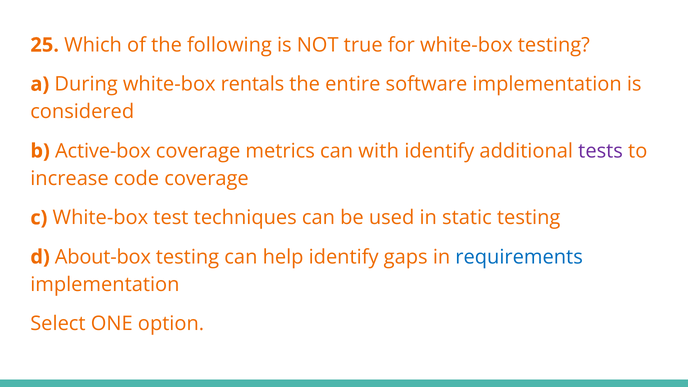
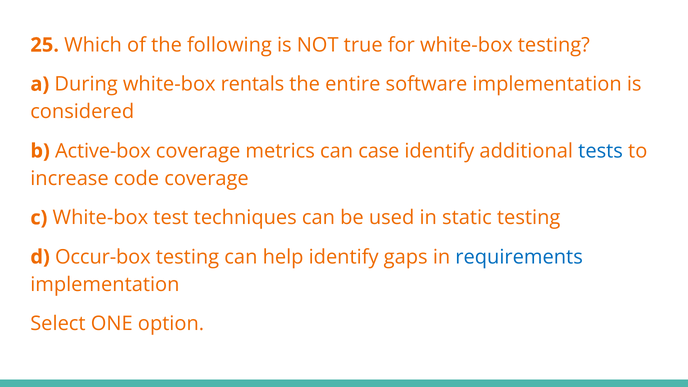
with: with -> case (379, 151)
tests colour: purple -> blue (601, 151)
About-box: About-box -> Occur-box (103, 257)
